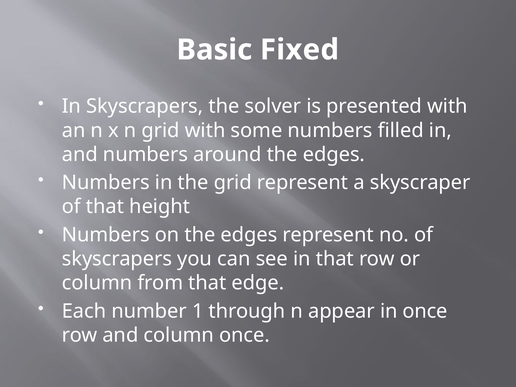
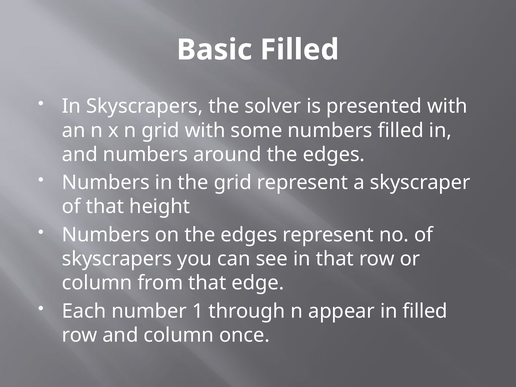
Basic Fixed: Fixed -> Filled (300, 50)
in once: once -> filled (425, 311)
